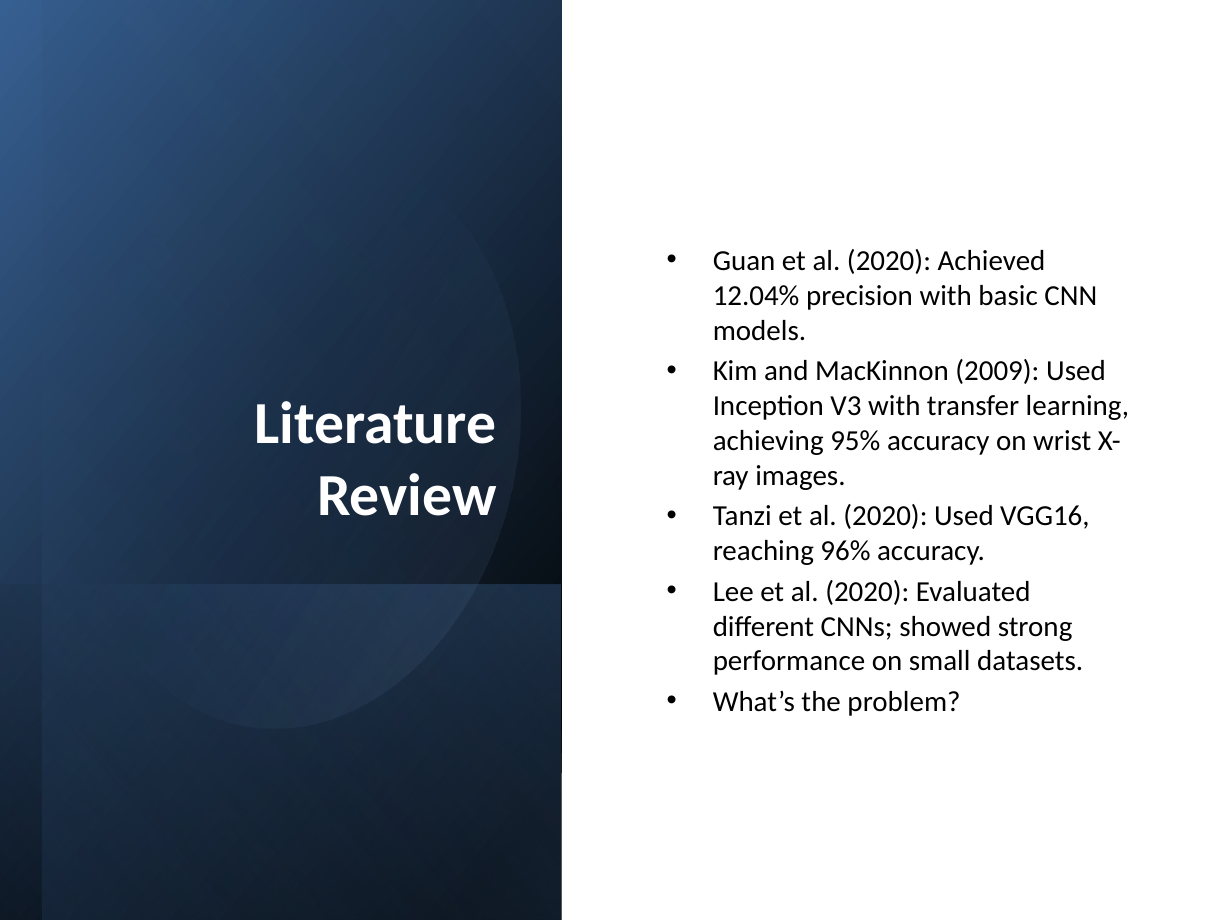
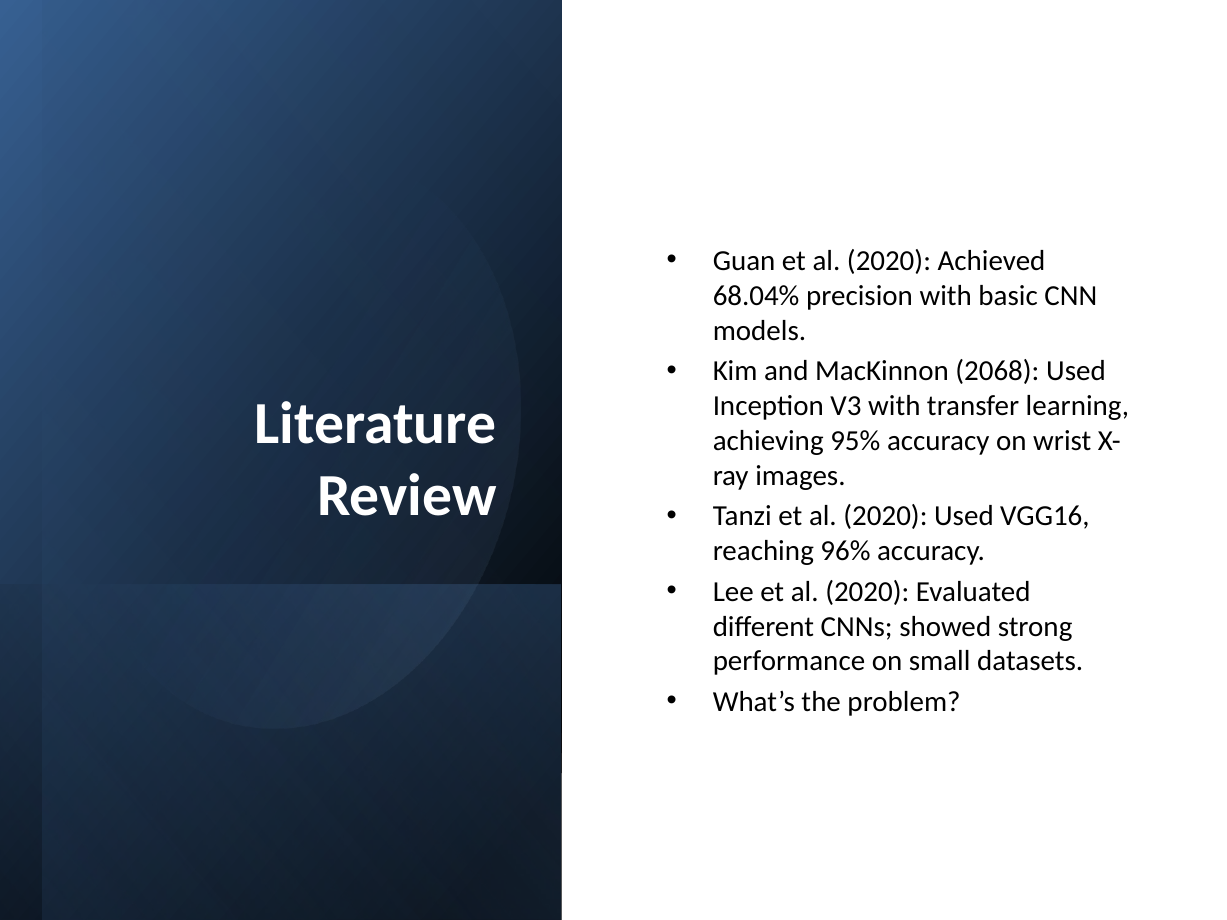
12.04%: 12.04% -> 68.04% (756, 296)
2009: 2009 -> 2068 (997, 371)
